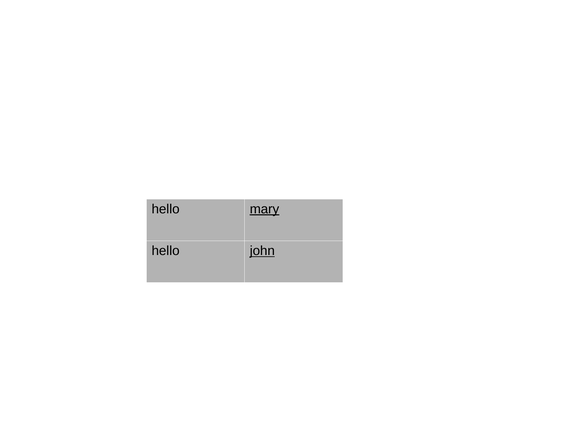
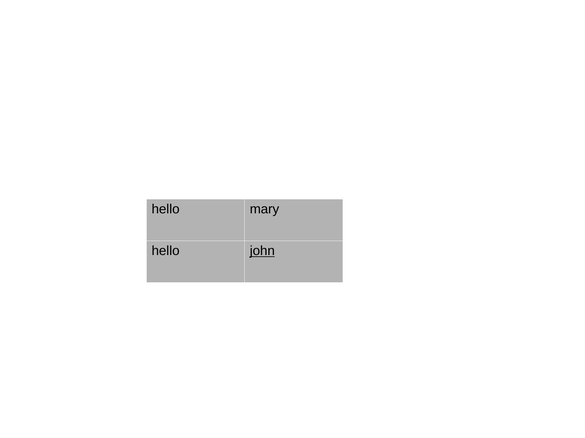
mary underline: present -> none (264, 210)
